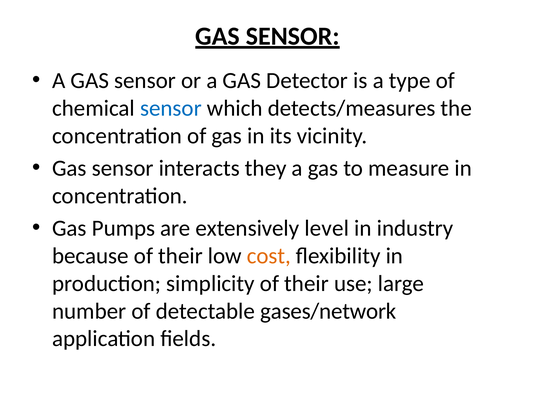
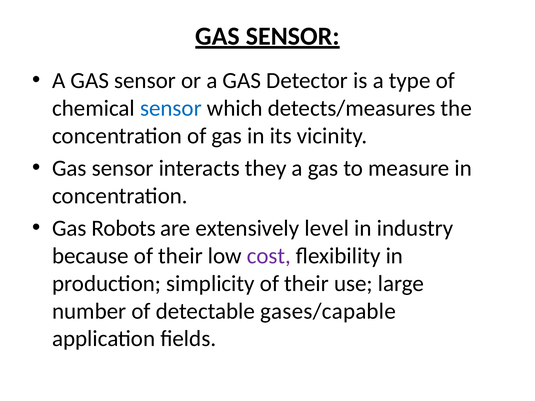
Pumps: Pumps -> Robots (124, 228)
cost colour: orange -> purple (269, 256)
gases/network: gases/network -> gases/capable (328, 311)
